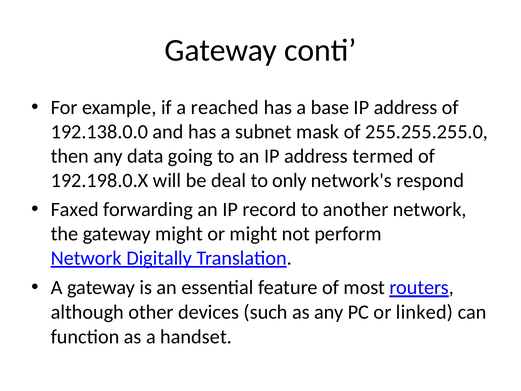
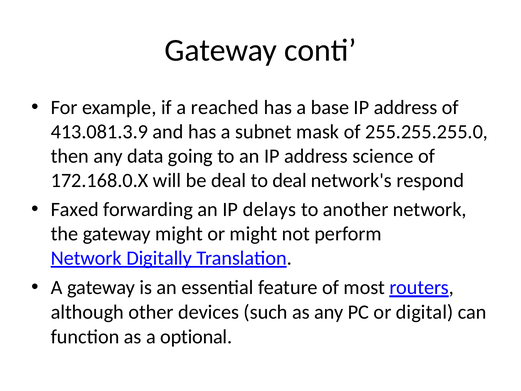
192.138.0.0: 192.138.0.0 -> 413.081.3.9 (99, 132)
termed: termed -> science (383, 156)
192.198.0.X: 192.198.0.X -> 172.168.0.X (100, 180)
to only: only -> deal (290, 180)
record: record -> delays (269, 209)
linked: linked -> digital (425, 312)
handset: handset -> optional (196, 336)
